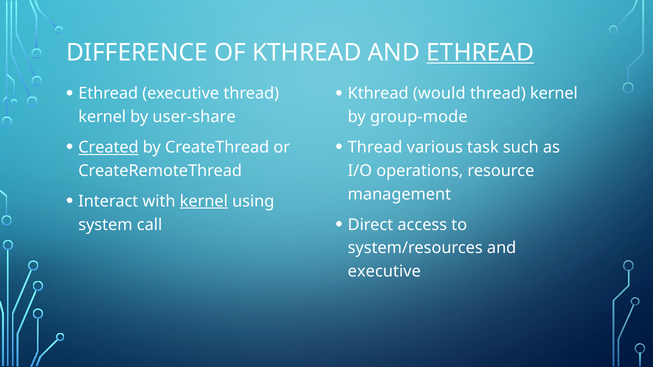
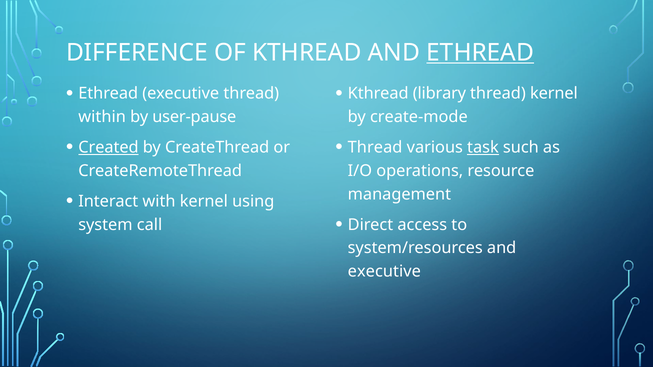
would: would -> library (439, 94)
kernel: kernel -> within (102, 117)
user-share: user-share -> user-pause (194, 117)
group-mode: group-mode -> create-mode (419, 117)
task underline: none -> present (483, 147)
kernel underline: present -> none (204, 201)
